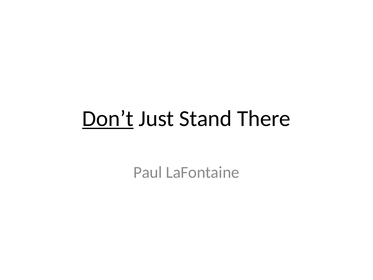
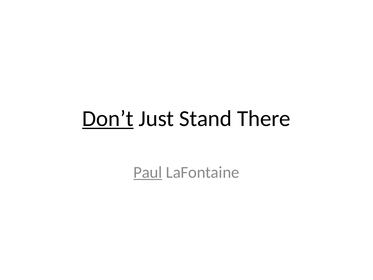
Paul underline: none -> present (148, 172)
